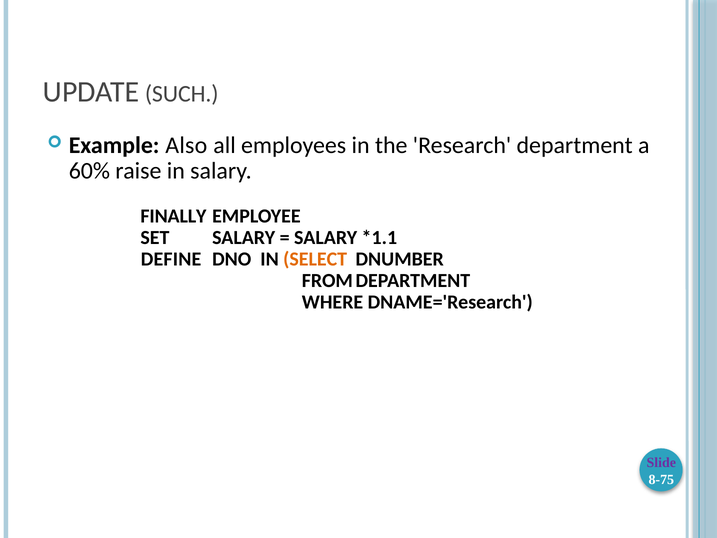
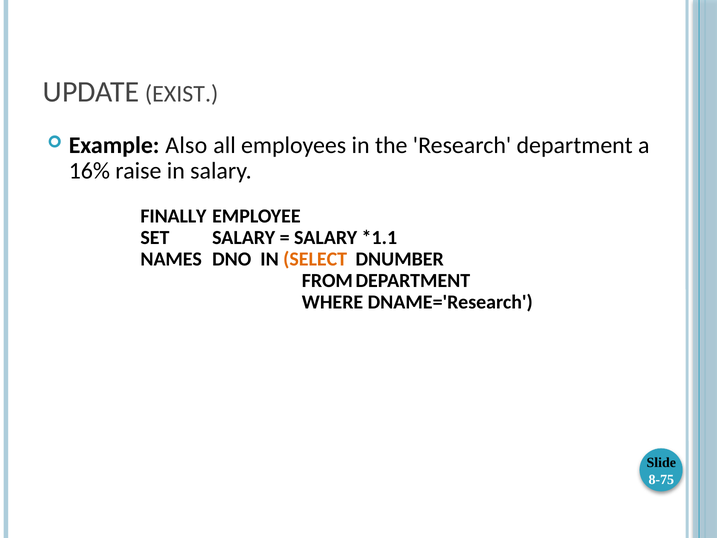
SUCH: SUCH -> EXIST (182, 94)
60%: 60% -> 16% (89, 171)
DEFINE: DEFINE -> NAMES (171, 259)
Slide colour: purple -> black (661, 463)
